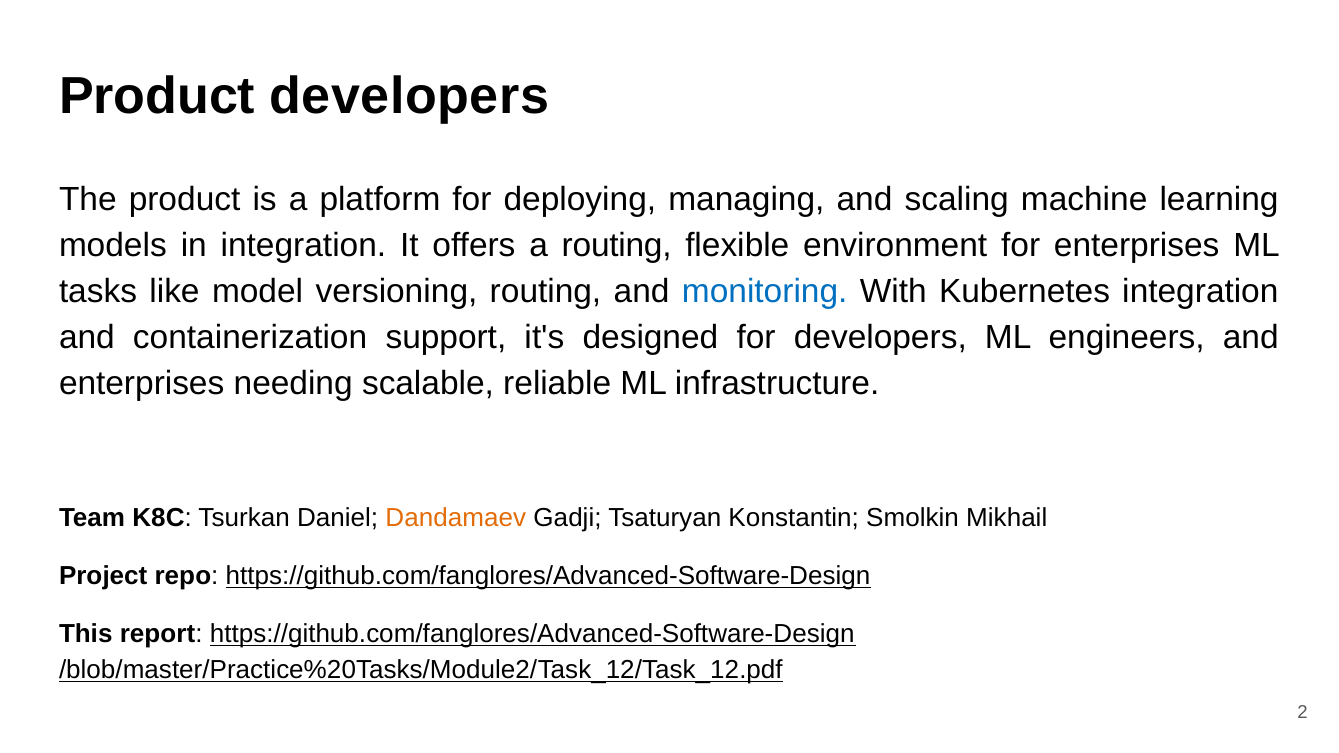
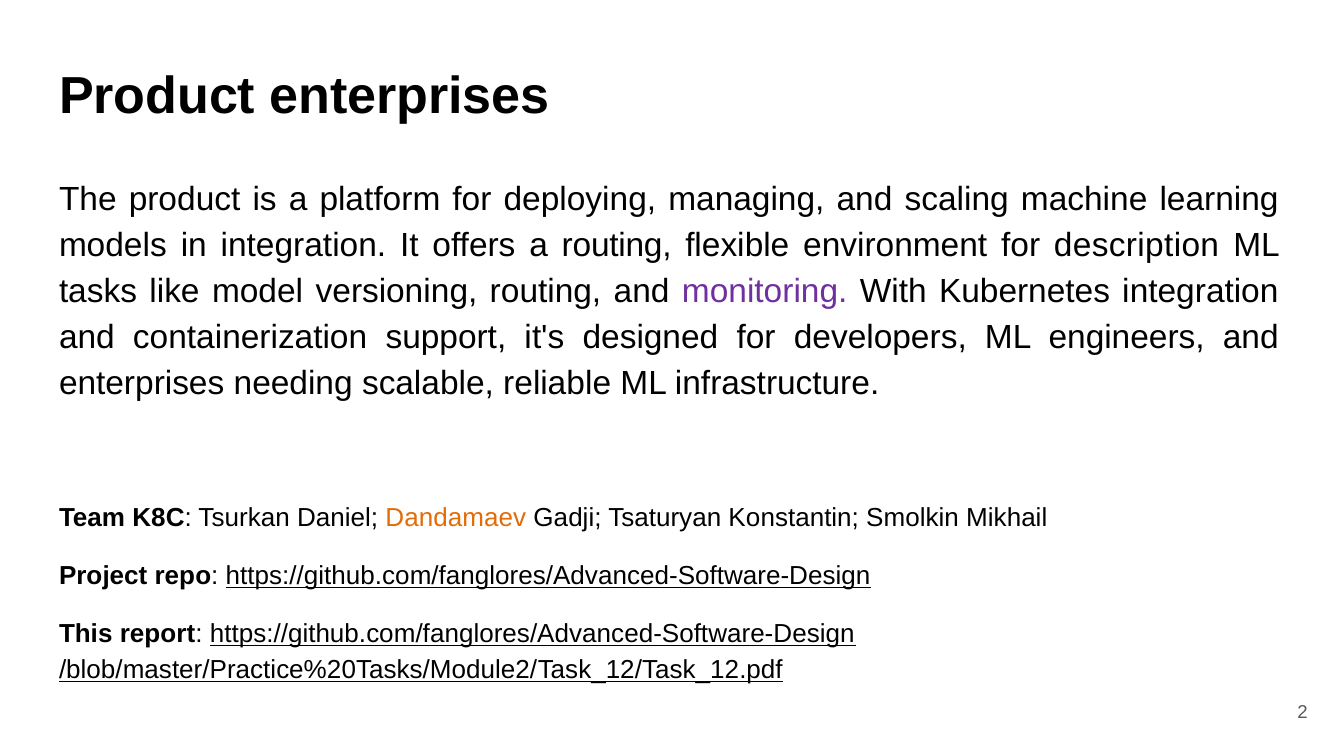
Product developers: developers -> enterprises (410, 96)
for enterprises: enterprises -> description (1137, 246)
monitoring colour: blue -> purple (765, 292)
